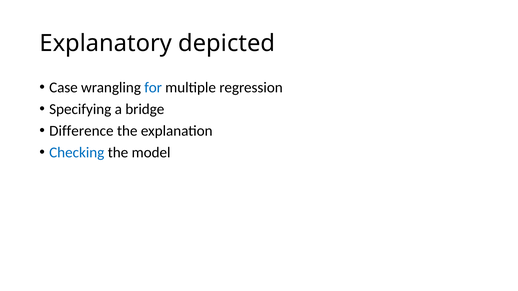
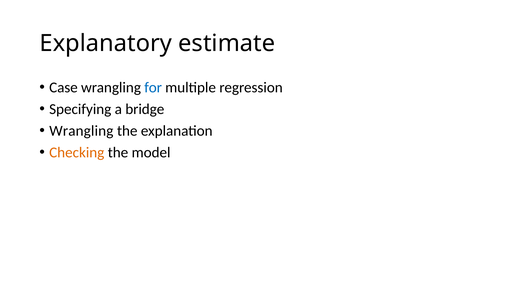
depicted: depicted -> estimate (227, 44)
Difference: Difference -> Wrangling (81, 131)
Checking colour: blue -> orange (77, 153)
